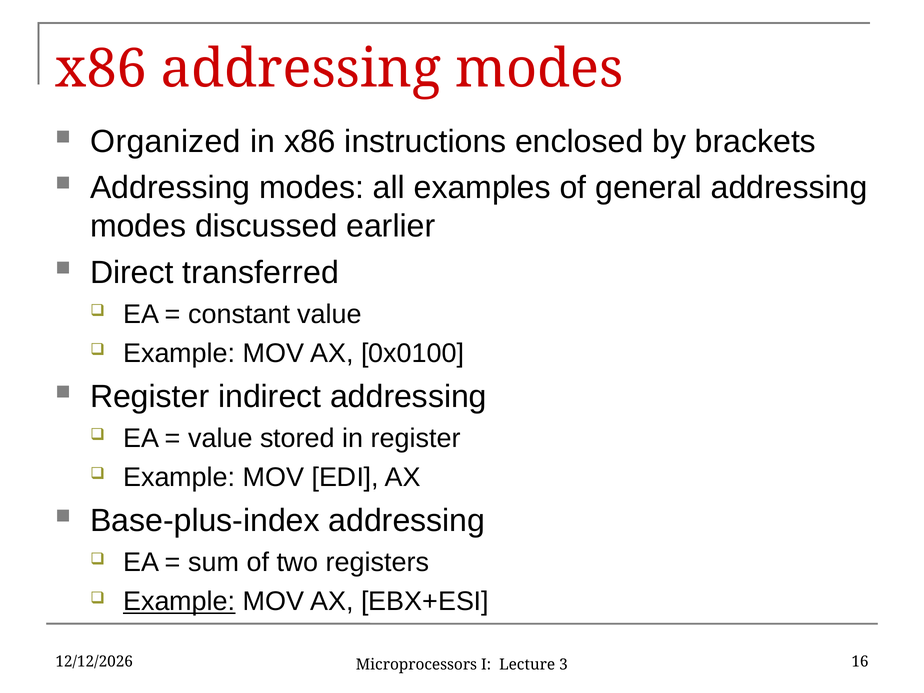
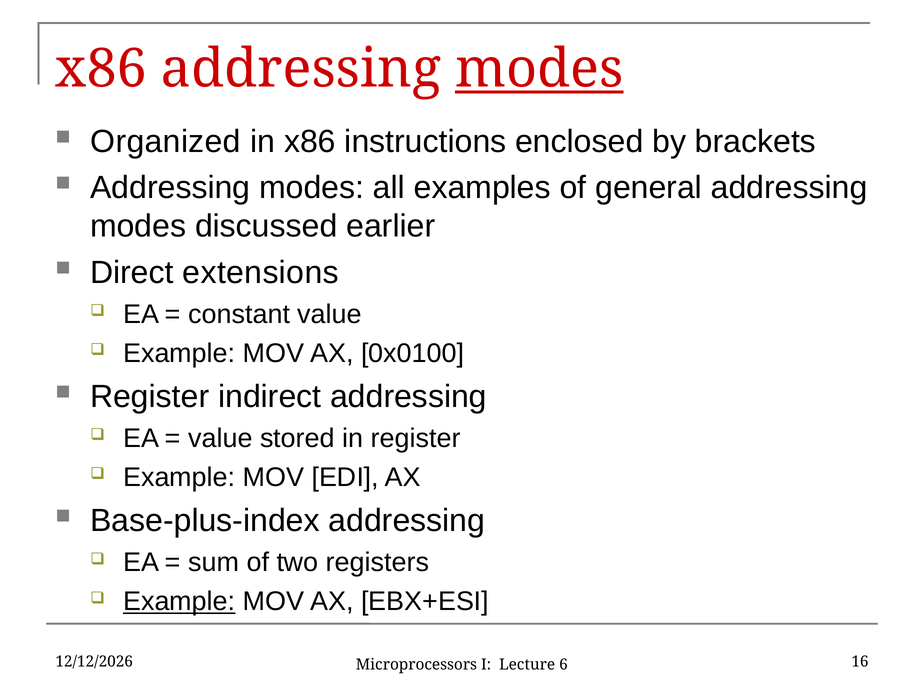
modes underline: none -> present (539, 69)
transferred: transferred -> extensions (261, 273)
3: 3 -> 6 (563, 665)
